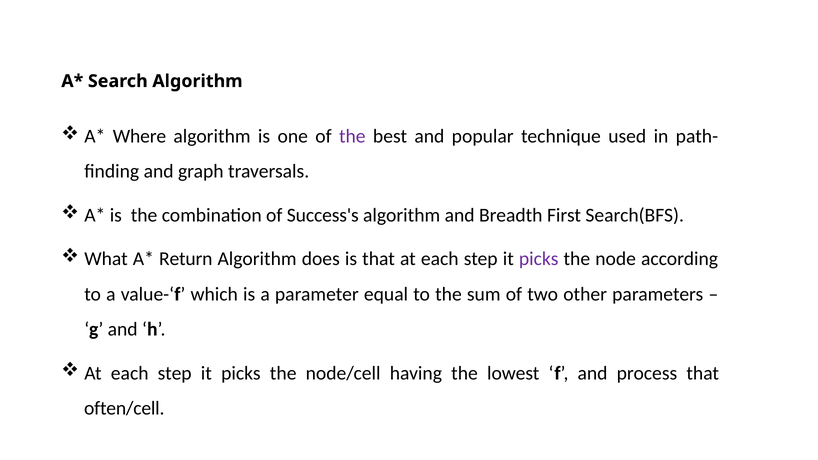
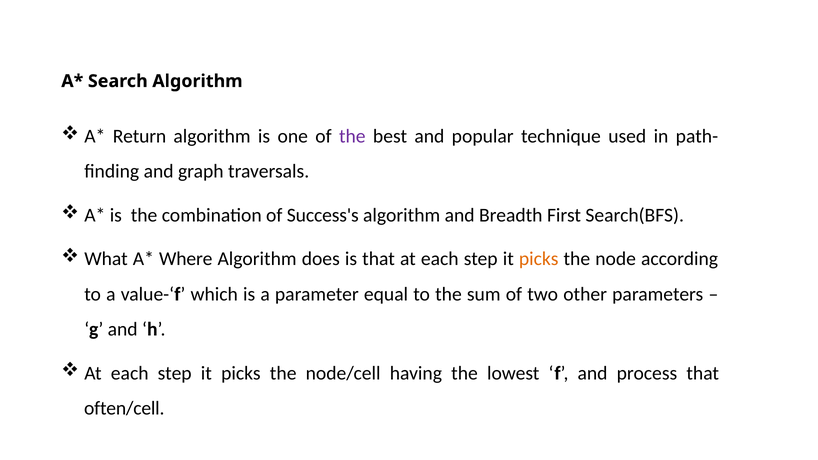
Where: Where -> Return (139, 136)
Return: Return -> Where (186, 259)
picks colour: purple -> orange (539, 259)
